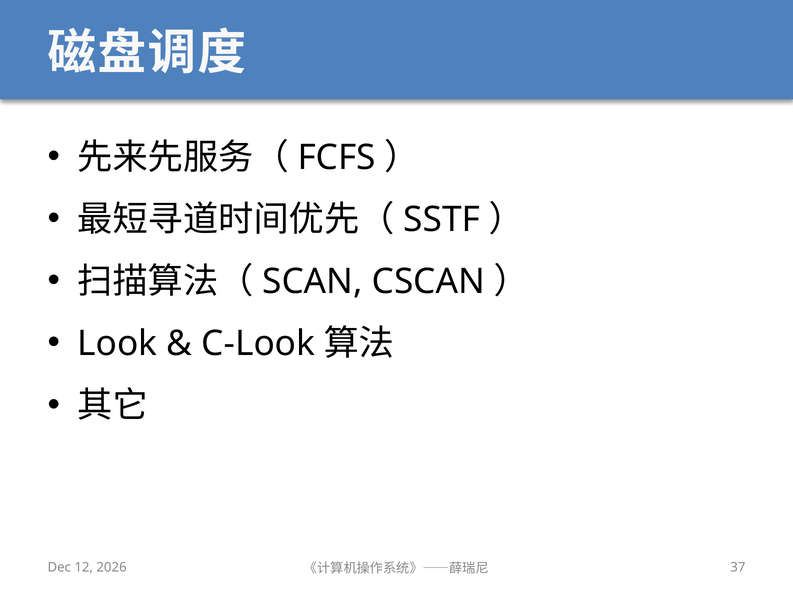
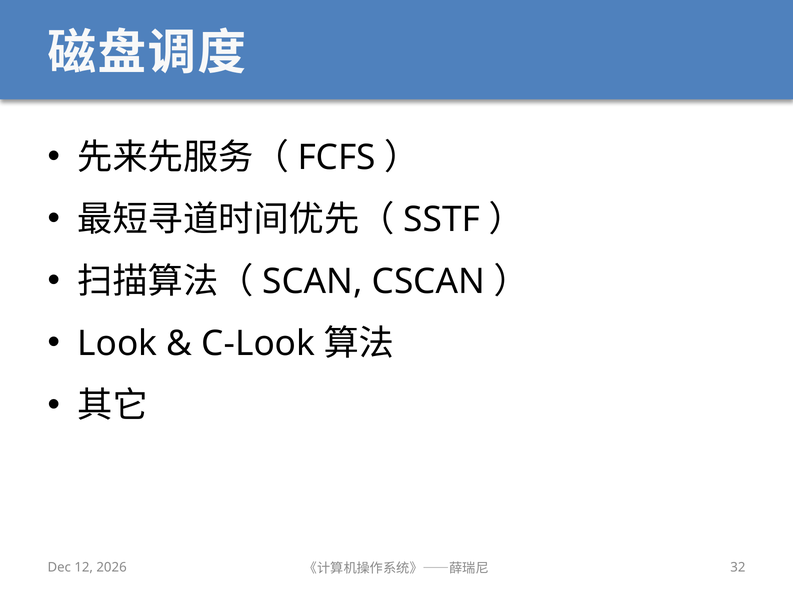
37: 37 -> 32 (738, 567)
